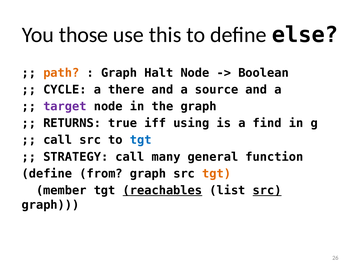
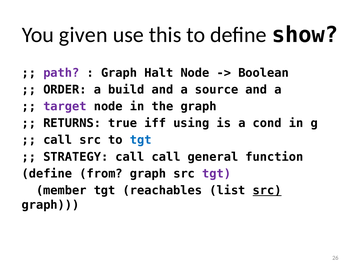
those: those -> given (83, 35)
else: else -> show (305, 35)
path colour: orange -> purple (61, 73)
CYCLE: CYCLE -> ORDER (65, 90)
there: there -> build (126, 90)
find: find -> cond (267, 123)
call many: many -> call (166, 157)
tgt colour: orange -> purple (217, 174)
reachables underline: present -> none (162, 190)
